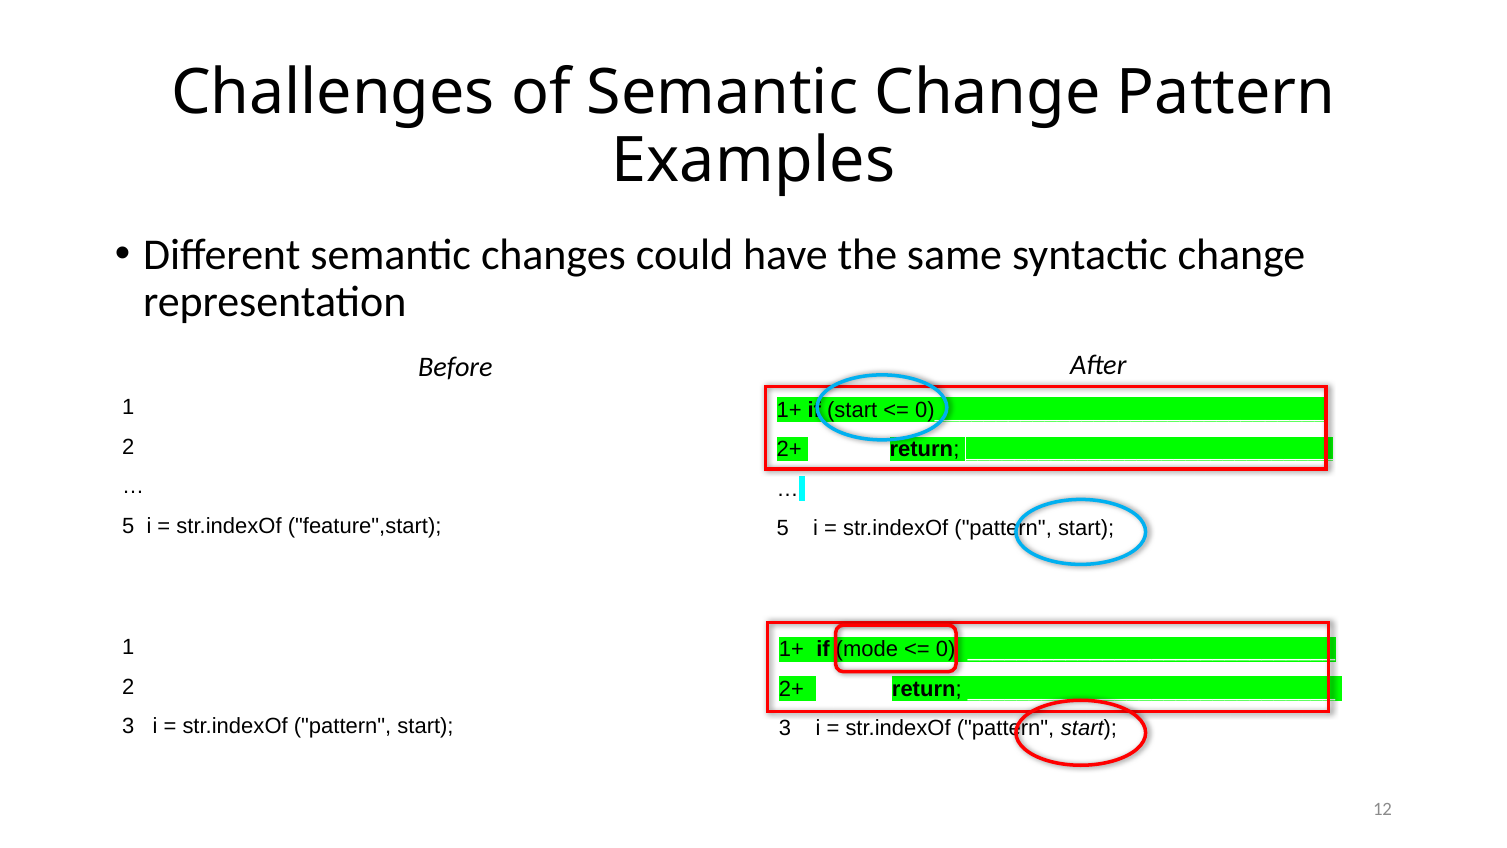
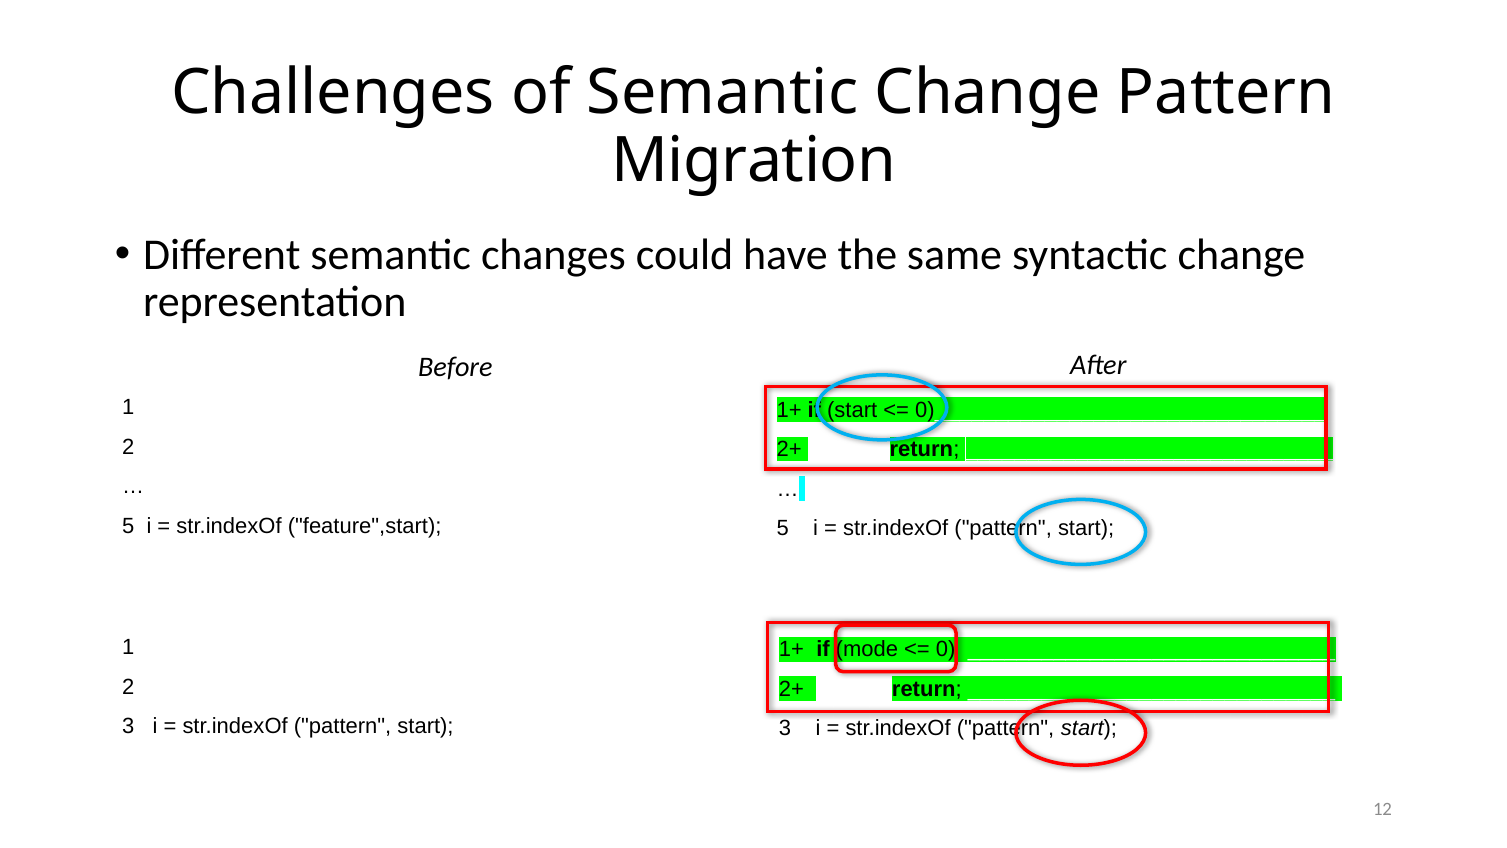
Examples: Examples -> Migration (754, 160)
